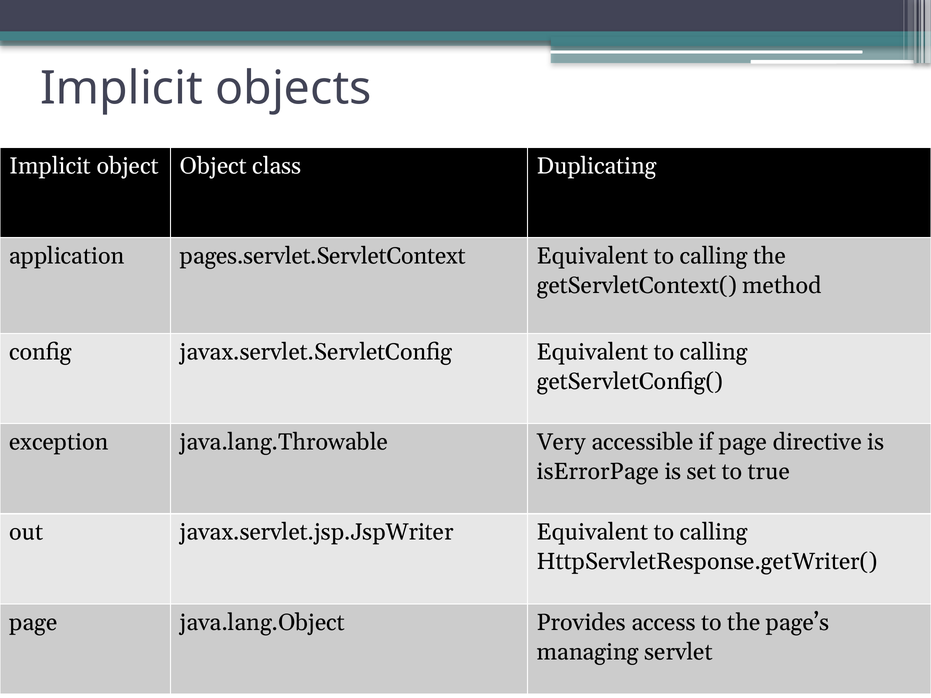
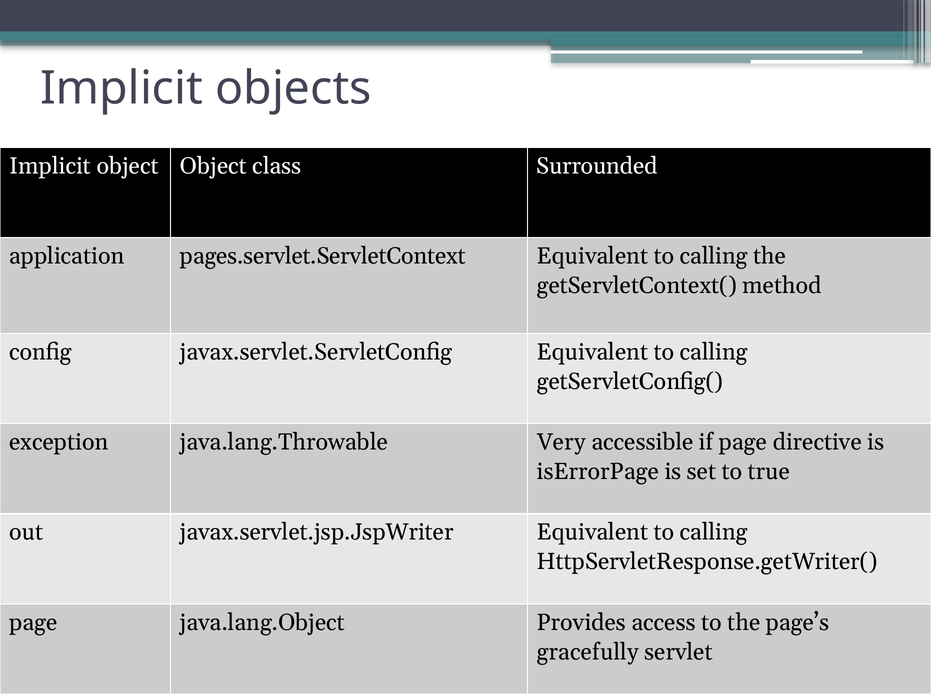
Duplicating: Duplicating -> Surrounded (597, 166)
managing: managing -> gracefully (588, 652)
